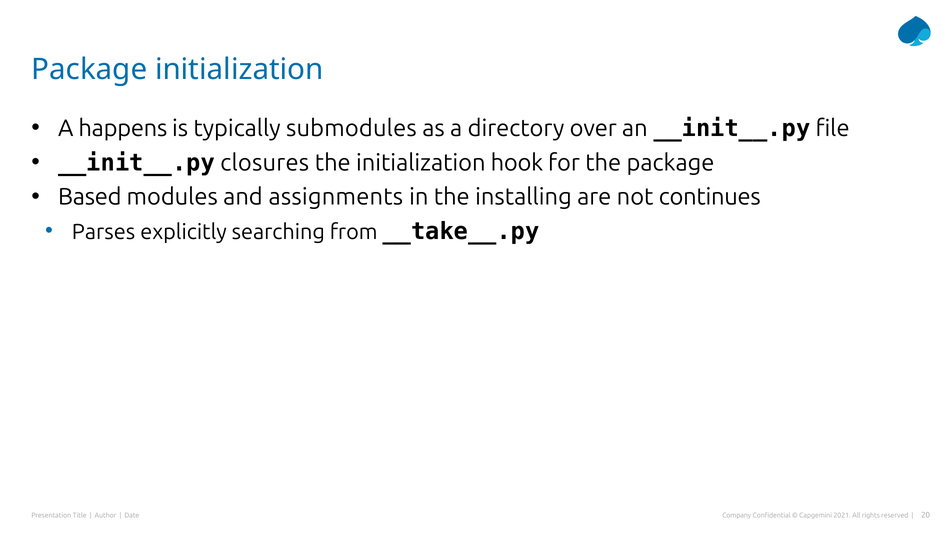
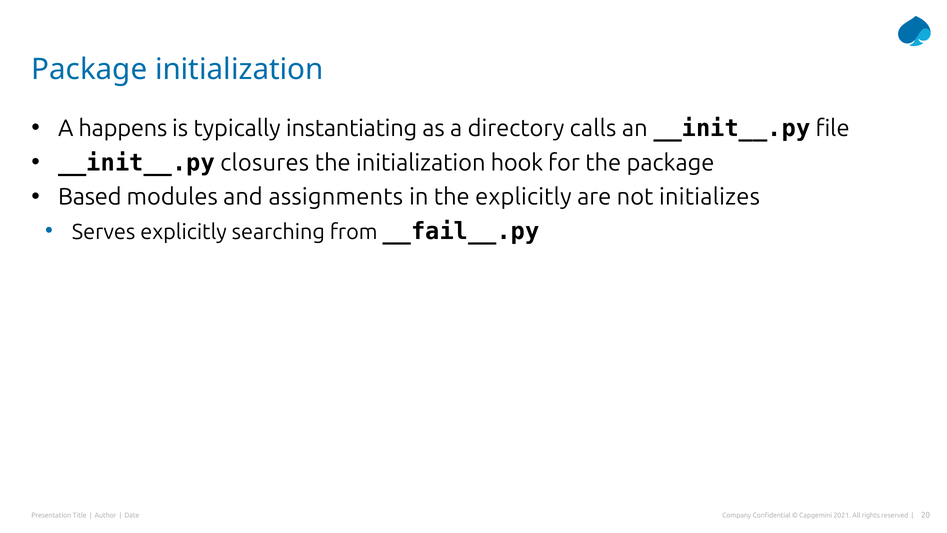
submodules: submodules -> instantiating (352, 128)
over: over -> calls (593, 128)
the installing: installing -> explicitly (523, 197)
continues: continues -> initializes (710, 197)
Parses: Parses -> Serves (104, 232)
__take__.py: __take__.py -> __fail__.py (461, 231)
